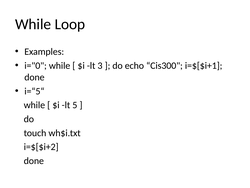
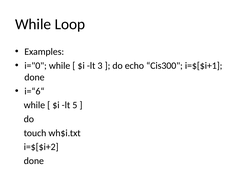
i=“5“: i=“5“ -> i=“6“ (34, 91)
